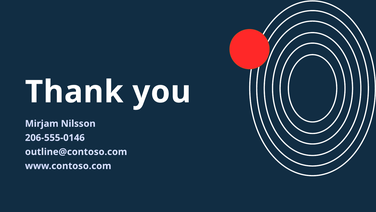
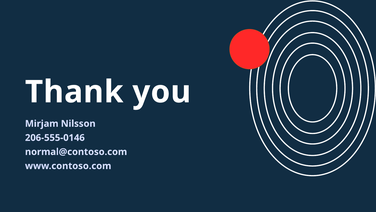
outline@contoso.com: outline@contoso.com -> normal@contoso.com (76, 152)
